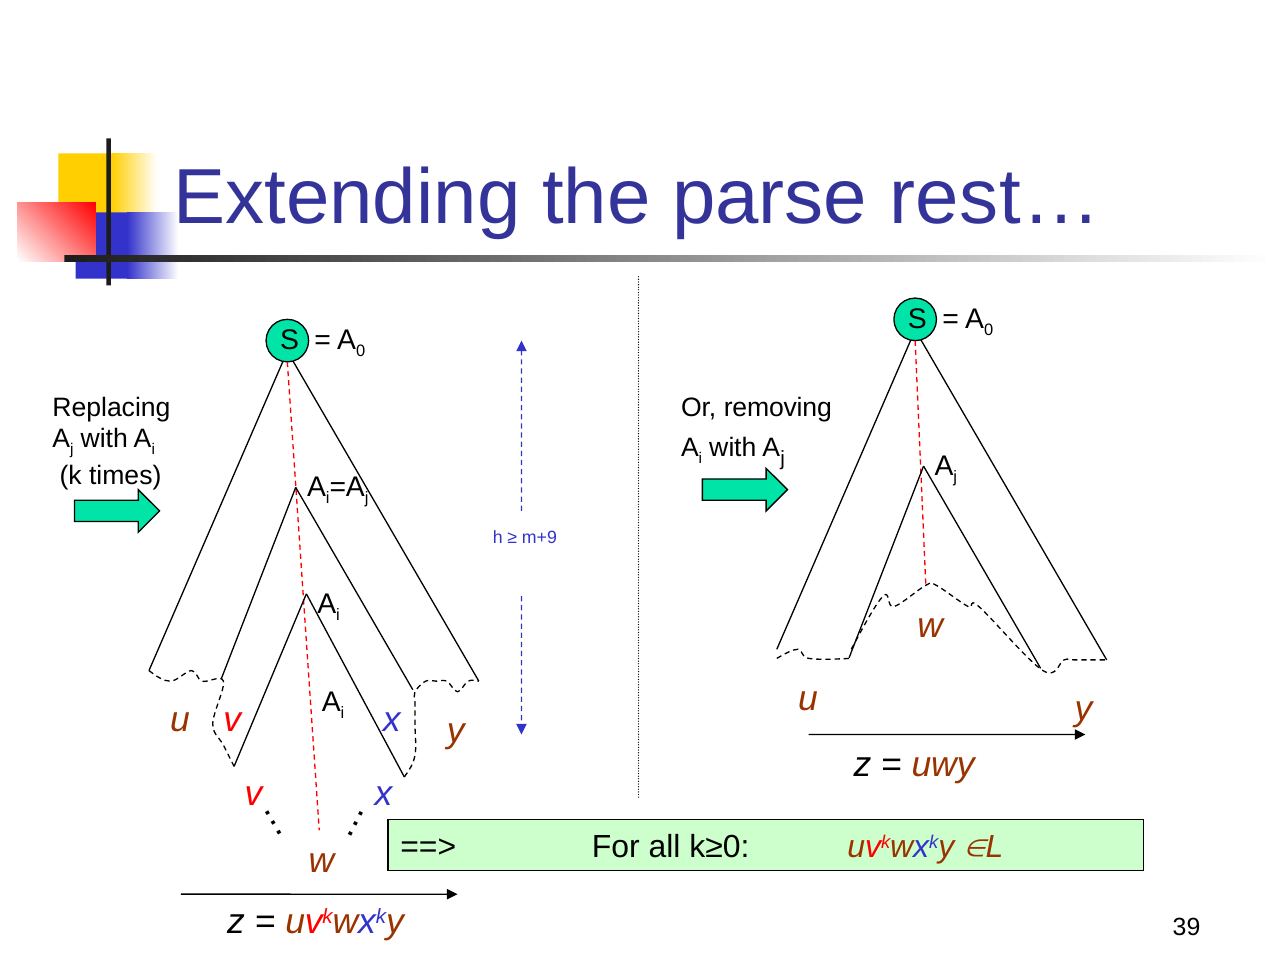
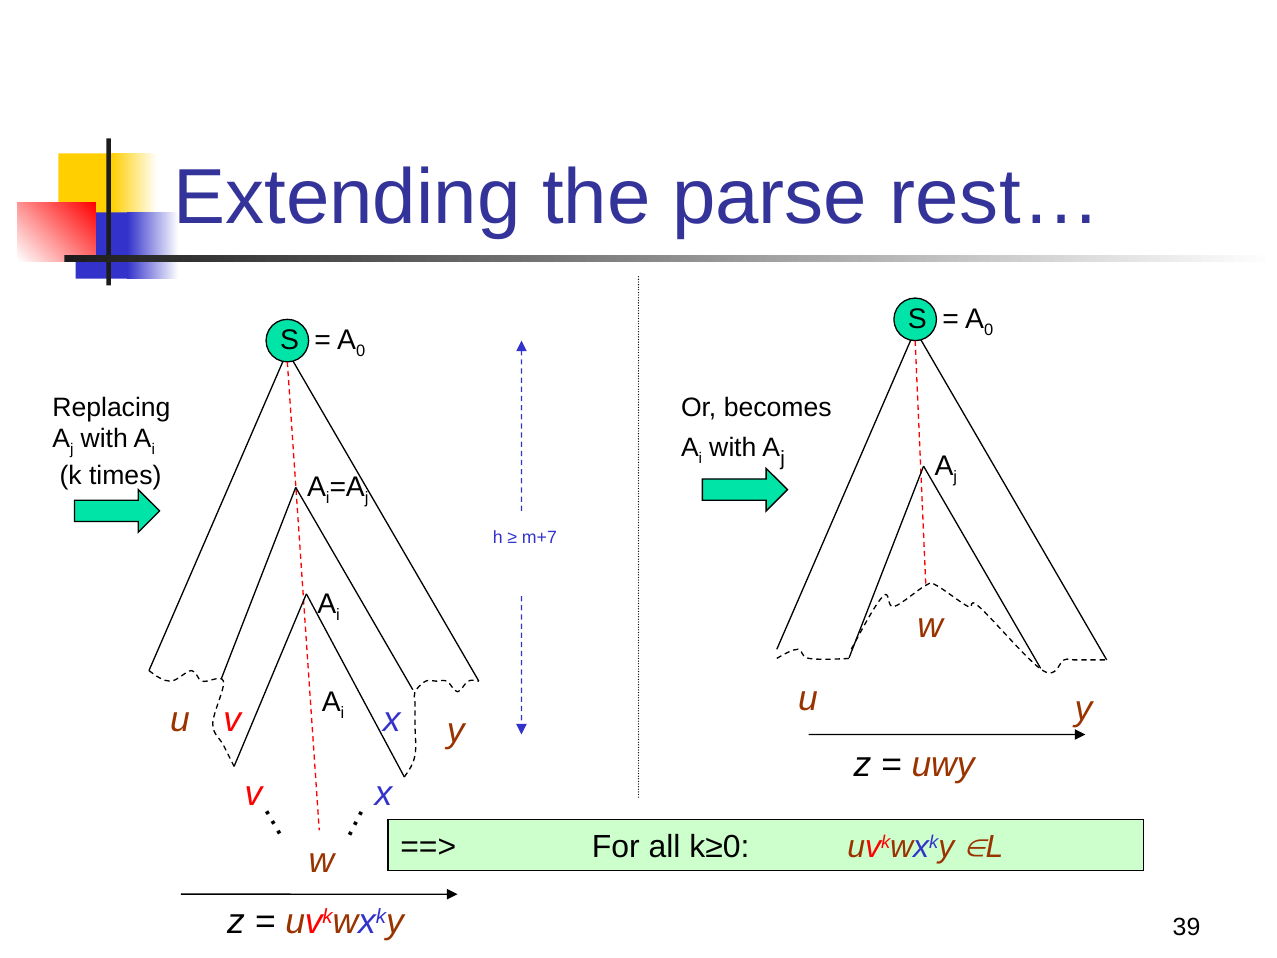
removing: removing -> becomes (778, 407)
m+9: m+9 -> m+7 (539, 537)
